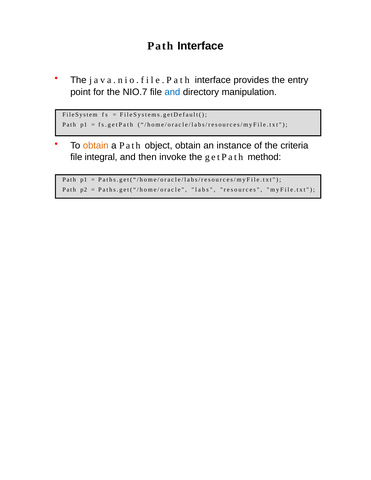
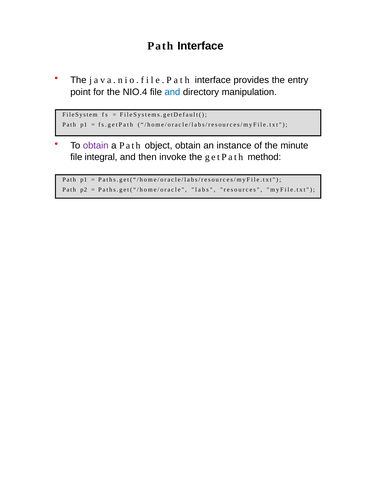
NIO.7: NIO.7 -> NIO.4 (135, 92)
obtain colour: orange -> purple (96, 146)
criteria: criteria -> minute (294, 146)
